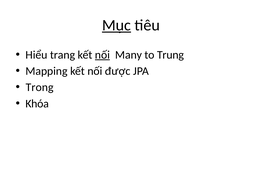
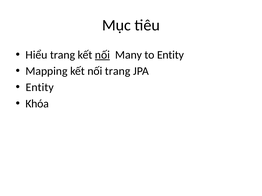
Mục underline: present -> none (117, 25)
to Trung: Trung -> Entity (170, 55)
nối được: được -> trang (118, 71)
Trong: Trong -> Entity (40, 88)
